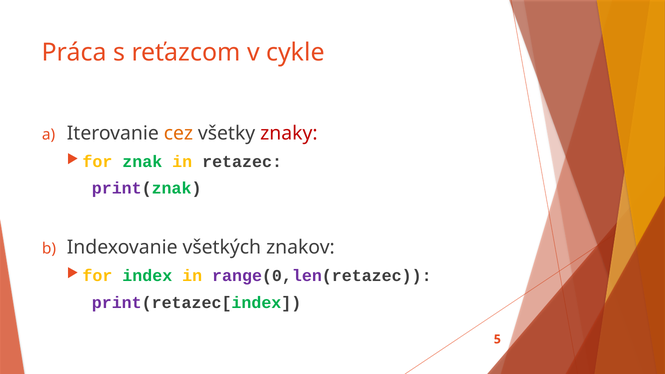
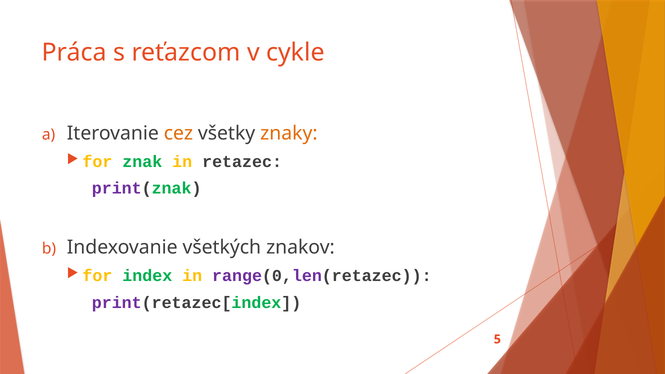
znaky colour: red -> orange (289, 133)
